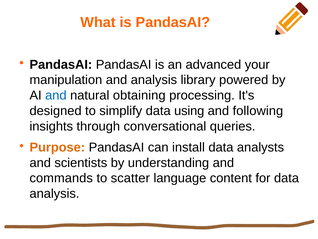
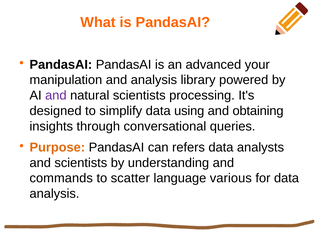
and colour: blue -> purple (56, 95)
natural obtaining: obtaining -> scientists (139, 95)
following: following -> obtaining (258, 111)
install: install -> refers (188, 147)
content: content -> various (231, 178)
